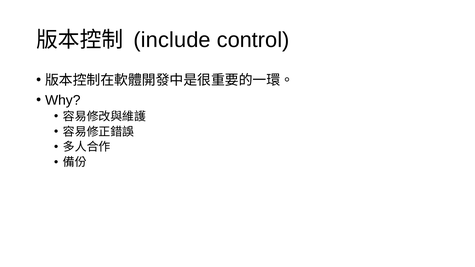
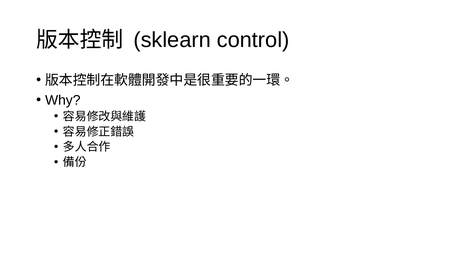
include: include -> sklearn (172, 40)
